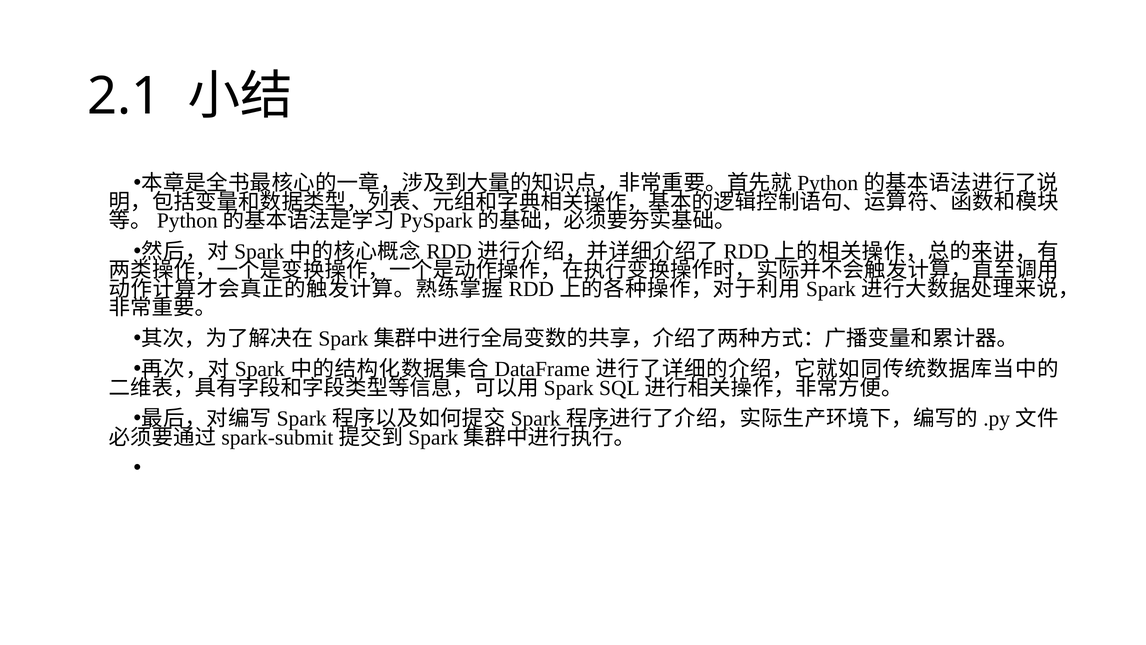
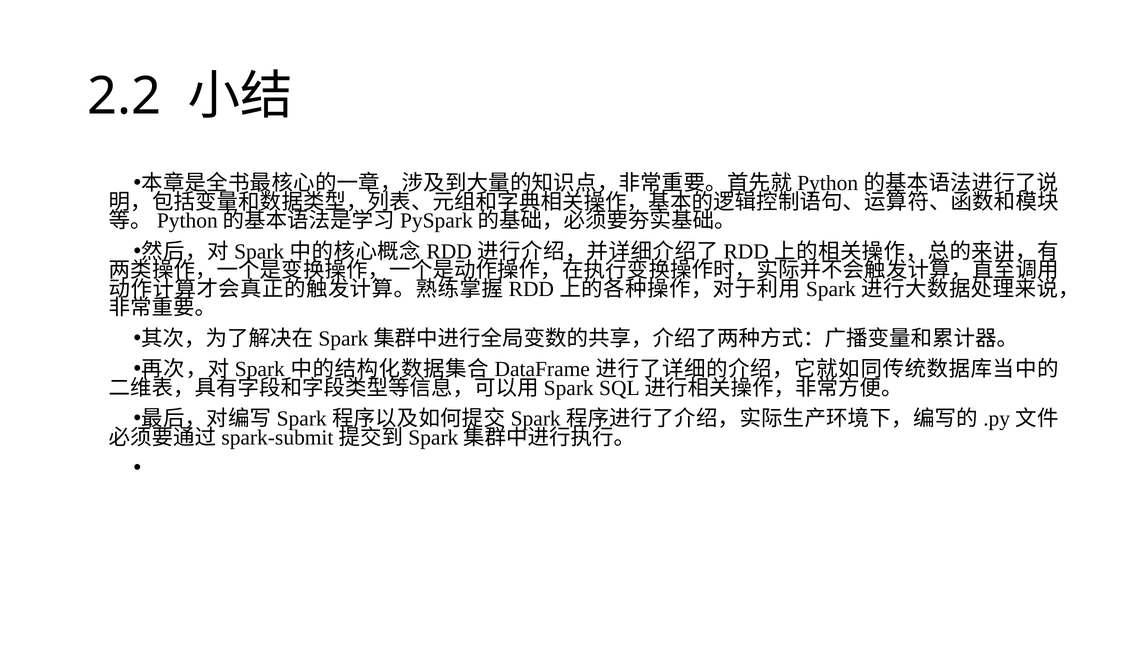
2.1: 2.1 -> 2.2 (124, 96)
